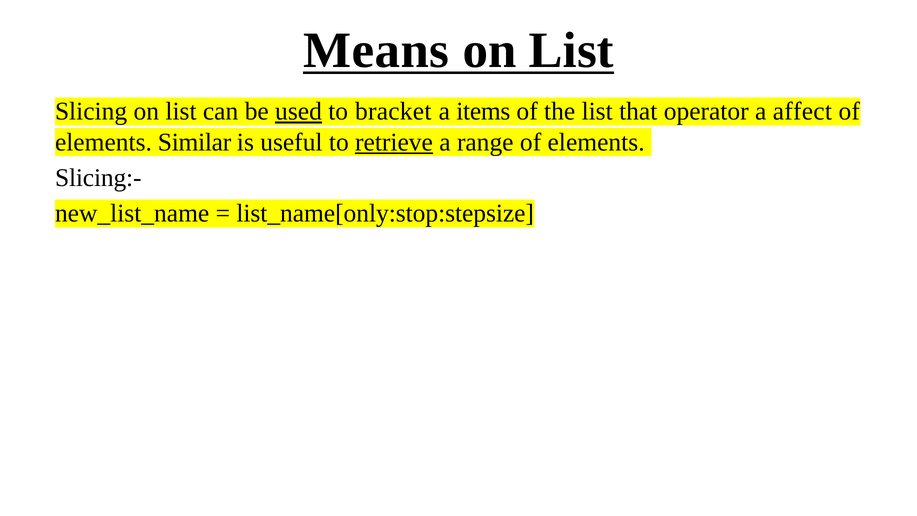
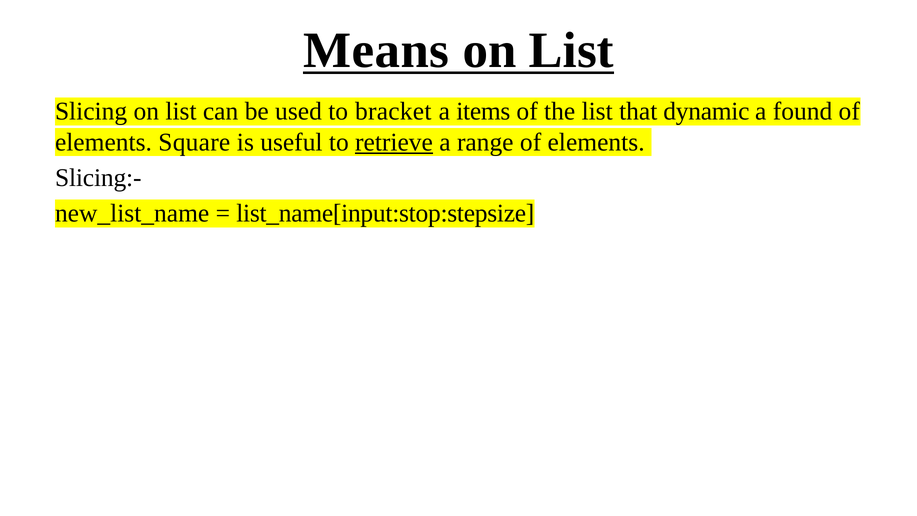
used underline: present -> none (299, 111)
operator: operator -> dynamic (706, 111)
affect: affect -> found (803, 111)
Similar: Similar -> Square (194, 142)
list_name[only:stop:stepsize: list_name[only:stop:stepsize -> list_name[input:stop:stepsize (385, 214)
